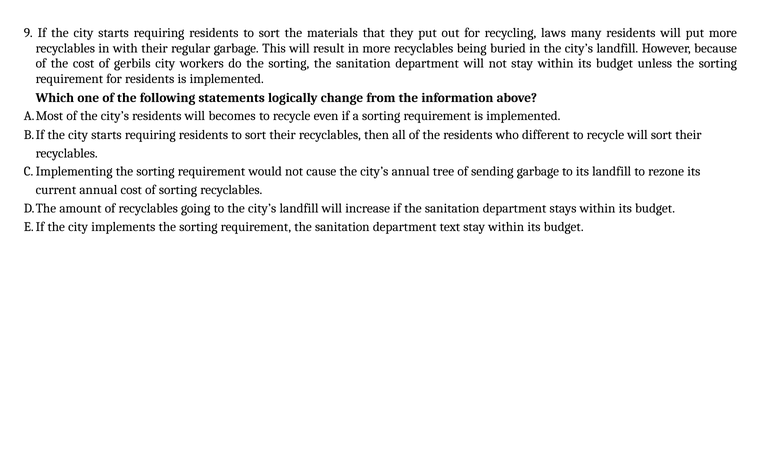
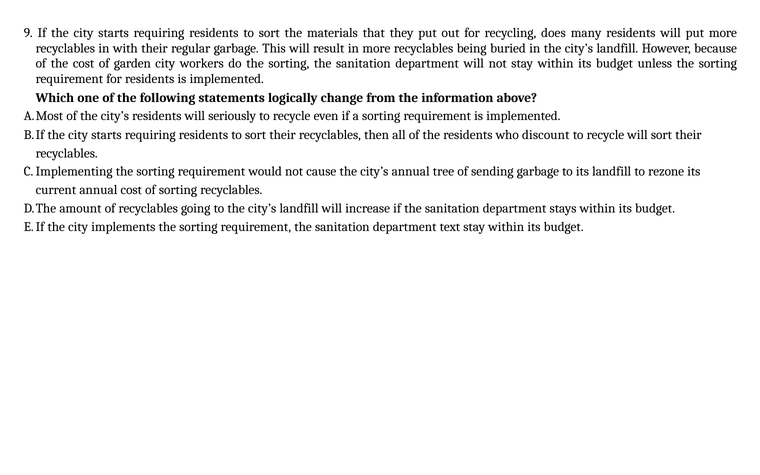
laws: laws -> does (553, 33)
gerbils: gerbils -> garden (132, 64)
becomes: becomes -> seriously (232, 116)
different: different -> discount (546, 135)
